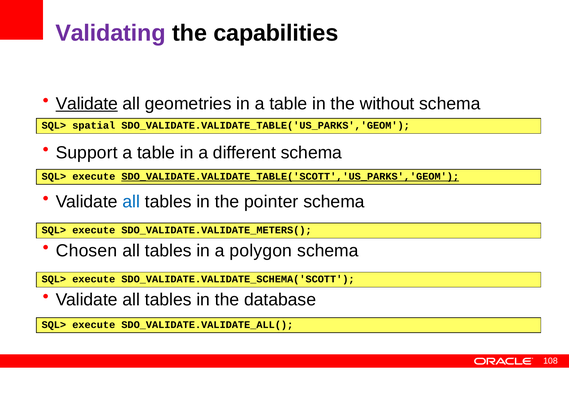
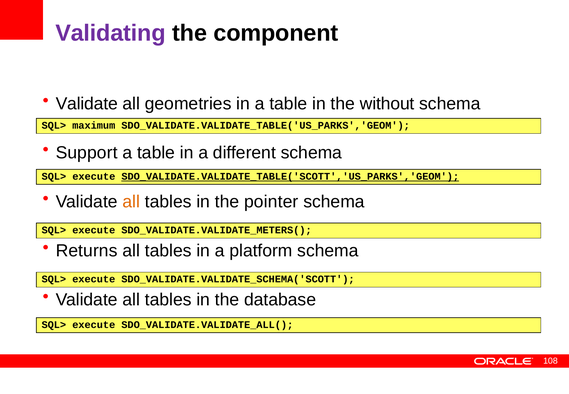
capabilities: capabilities -> component (276, 33)
Validate underline: present -> none (87, 104)
spatial: spatial -> maximum (94, 125)
all colour: blue -> orange (131, 202)
Chosen: Chosen -> Returns (87, 251)
polygon: polygon -> platform (261, 251)
